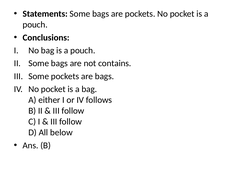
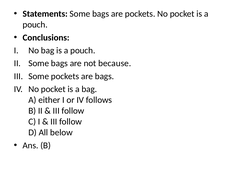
contains: contains -> because (115, 63)
